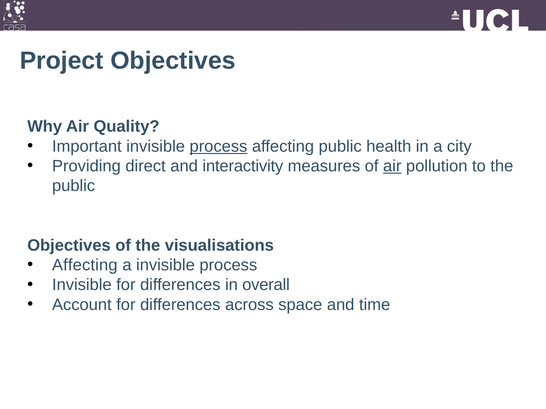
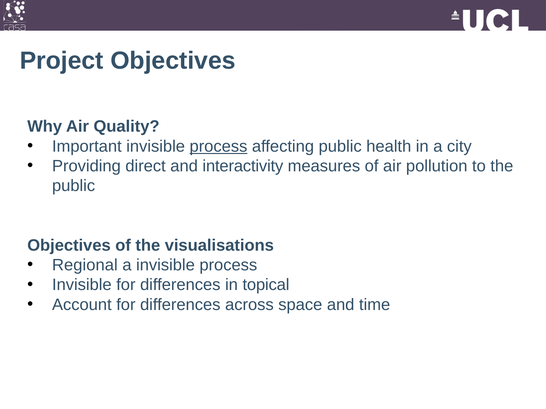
air underline: present -> none (392, 166)
Affecting: Affecting -> Regional (85, 265)
overall: overall -> topical (266, 285)
